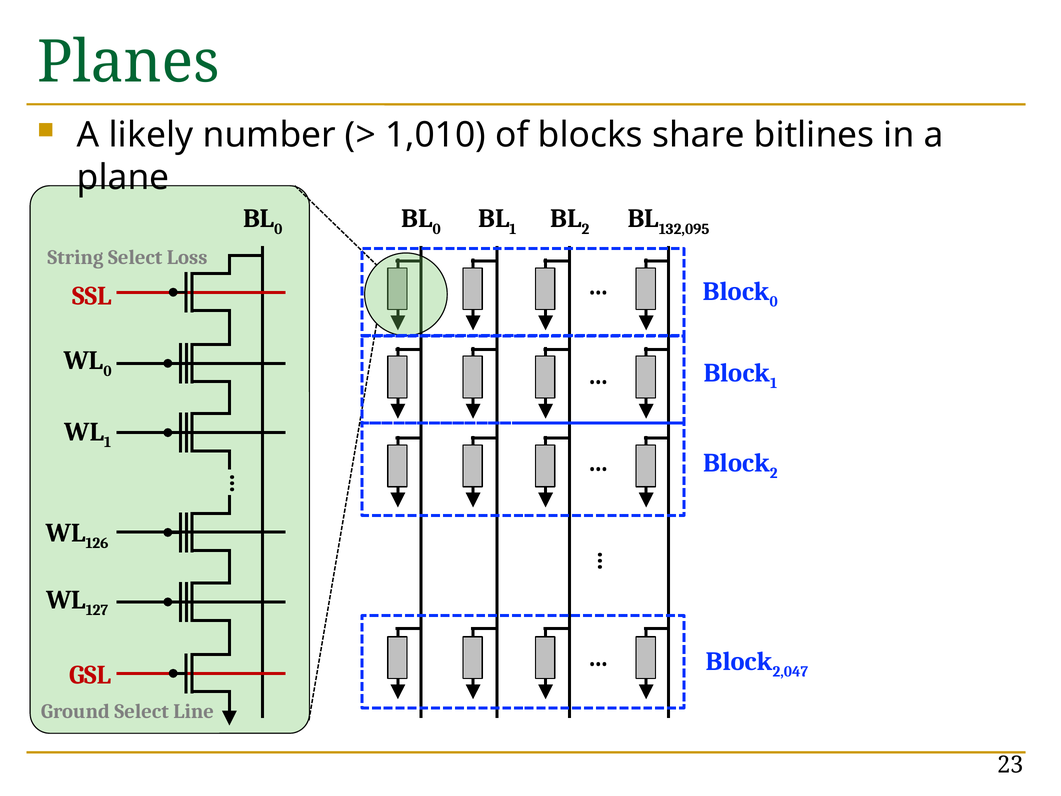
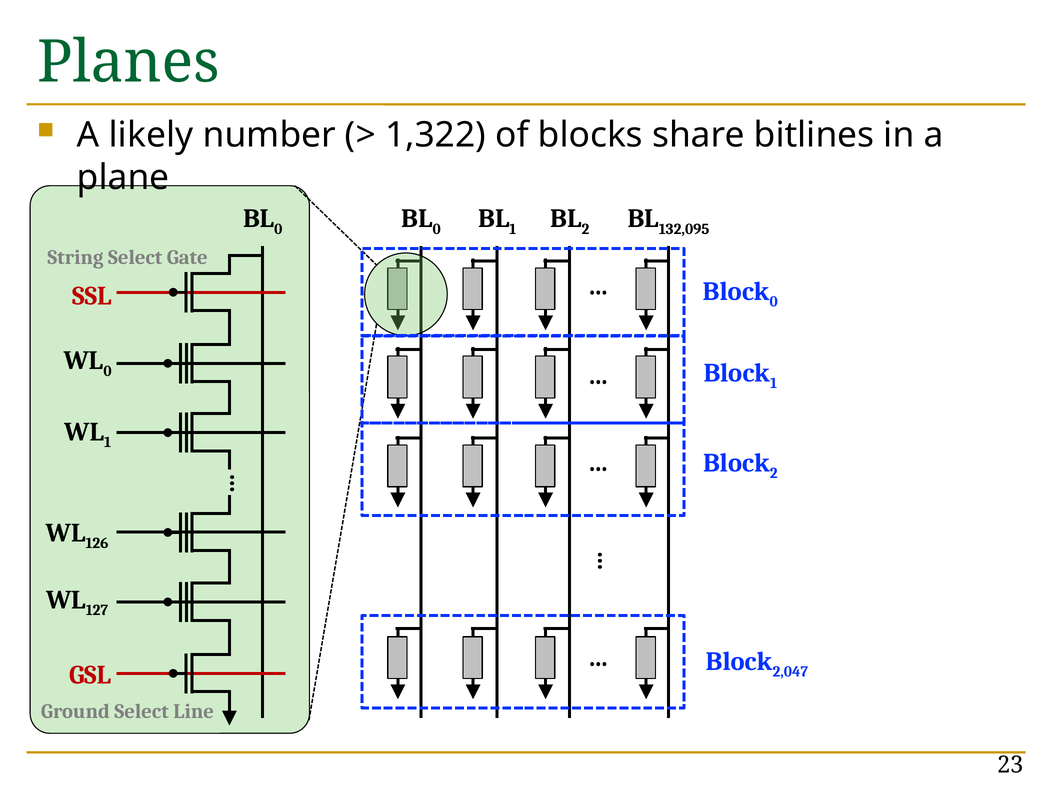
1,010: 1,010 -> 1,322 (436, 135)
Loss: Loss -> Gate (187, 258)
